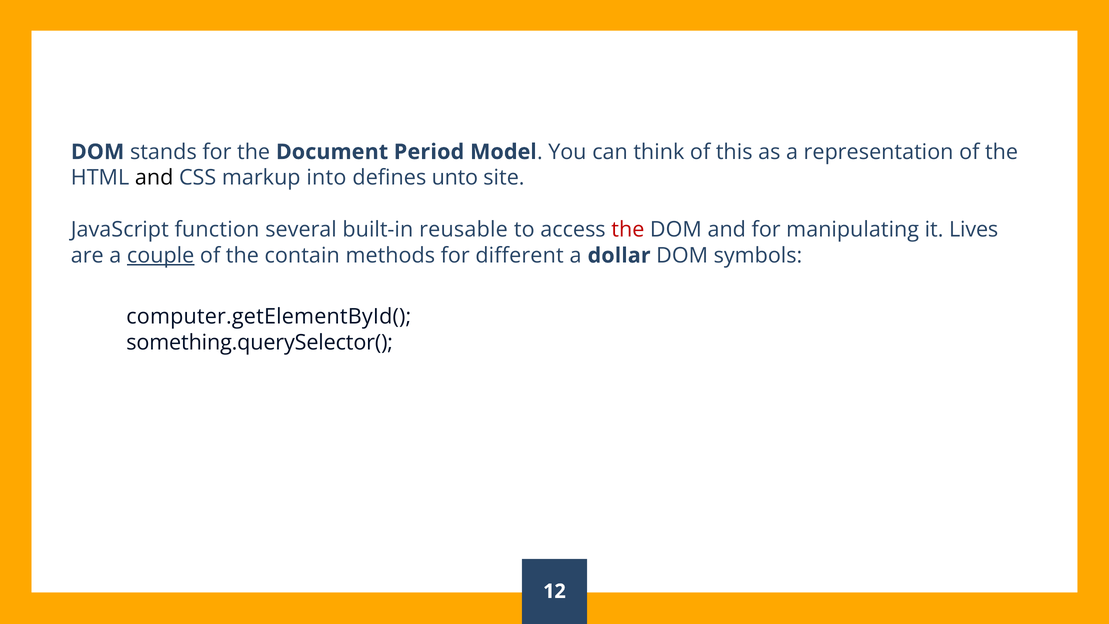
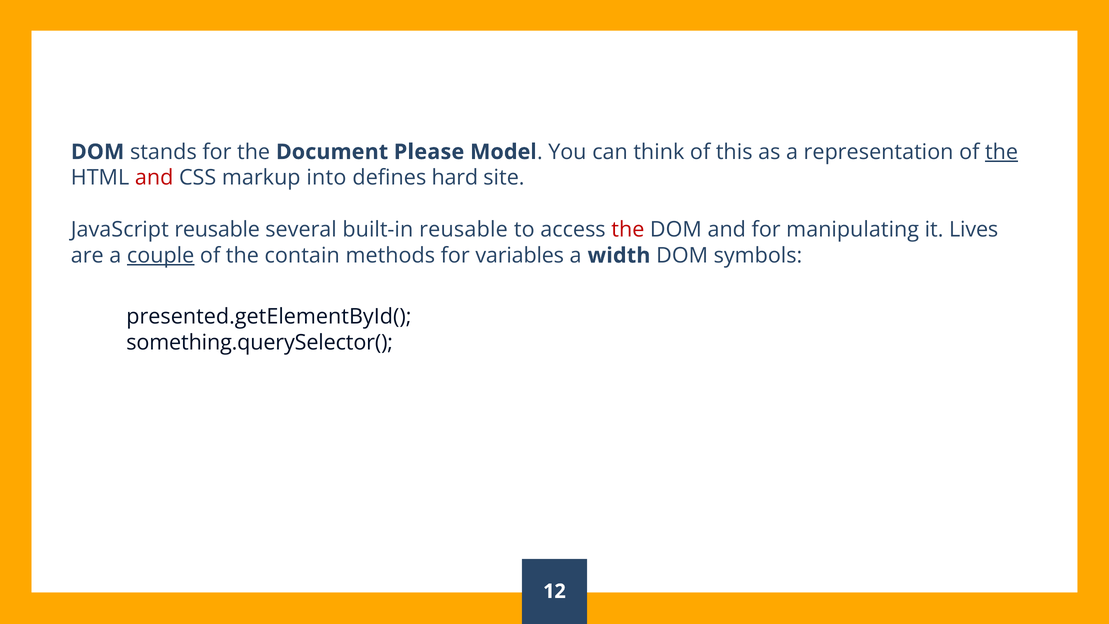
Period: Period -> Please (429, 152)
the underline: none -> present (1002, 152)
and colour: black -> red (154, 178)
unto: unto -> hard (455, 178)
JavaScript function: function -> reusable (217, 230)
different: different -> variables (520, 255)
dollar: dollar -> width (619, 255)
computer.getElementById(: computer.getElementById( -> presented.getElementById( (269, 317)
